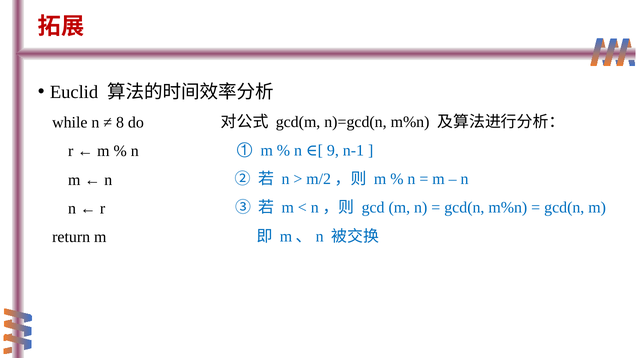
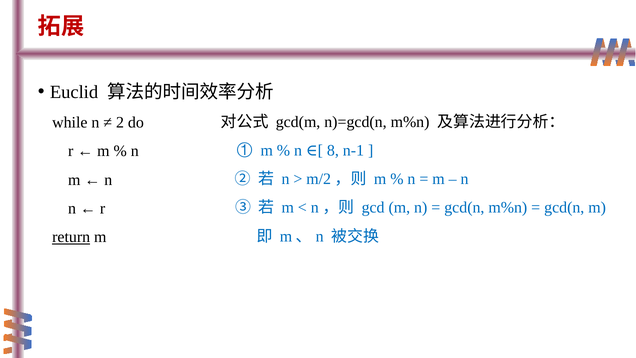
8: 8 -> 2 (120, 122)
9: 9 -> 8 (333, 150)
return underline: none -> present (71, 237)
